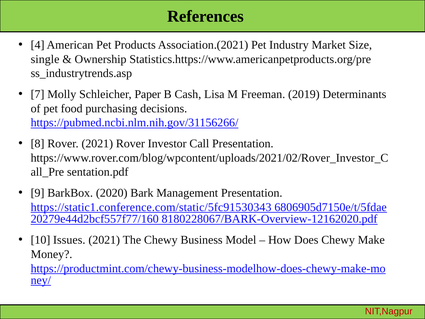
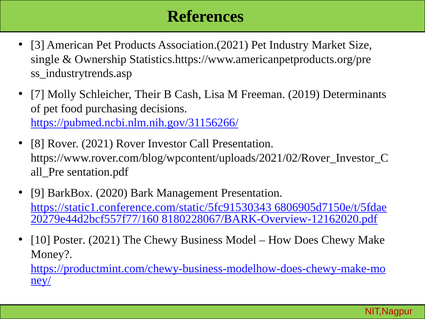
4: 4 -> 3 (38, 45)
Paper: Paper -> Their (148, 94)
Issues: Issues -> Poster (69, 240)
